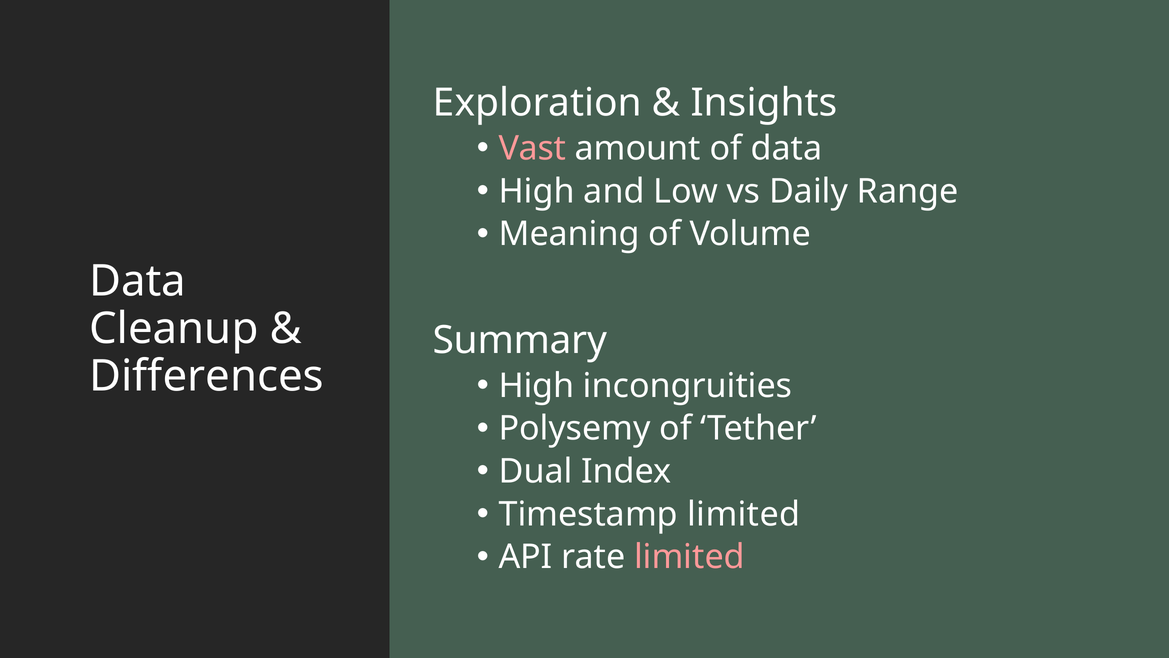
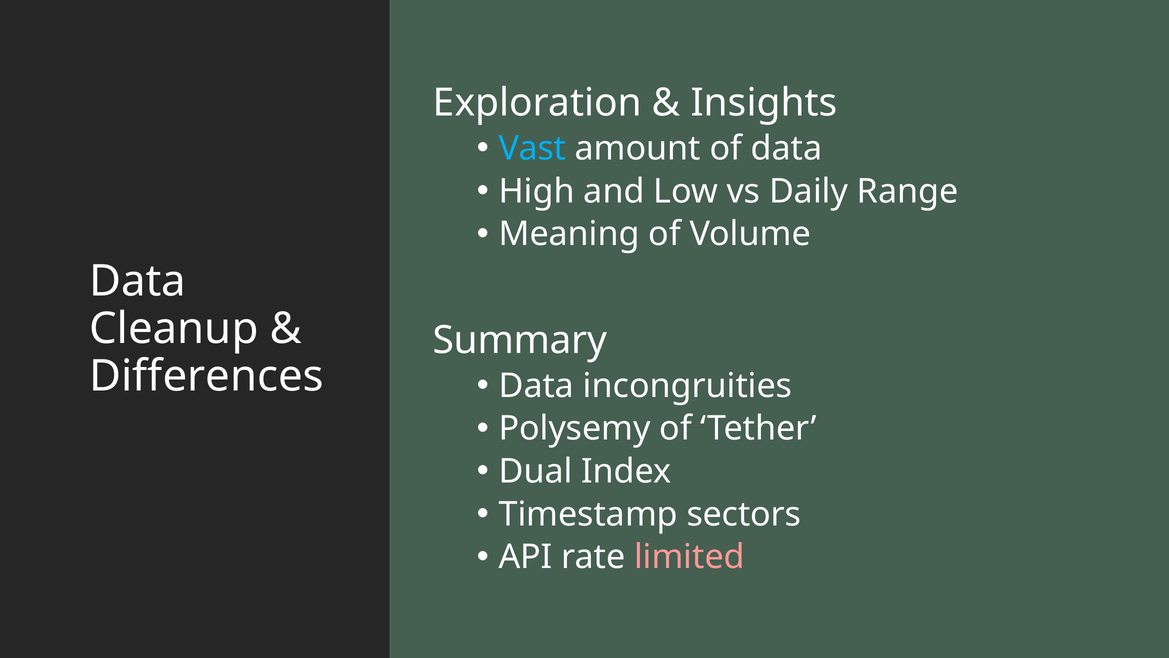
Vast colour: pink -> light blue (533, 148)
High: High -> Data (536, 385)
Timestamp limited: limited -> sectors (744, 514)
